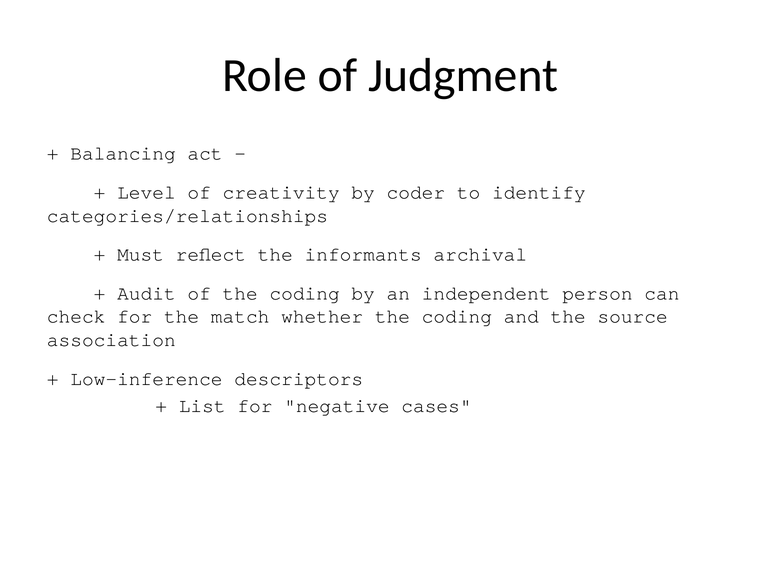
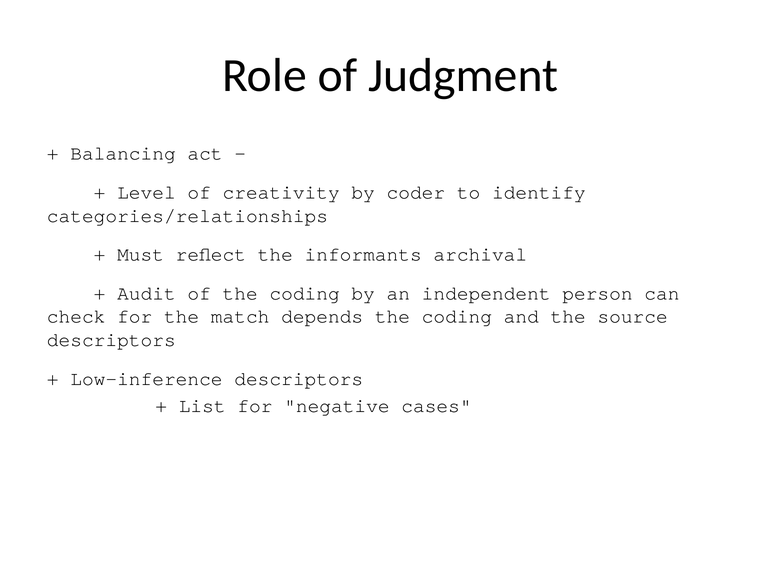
whether: whether -> depends (322, 317)
association: association -> descriptors (111, 340)
